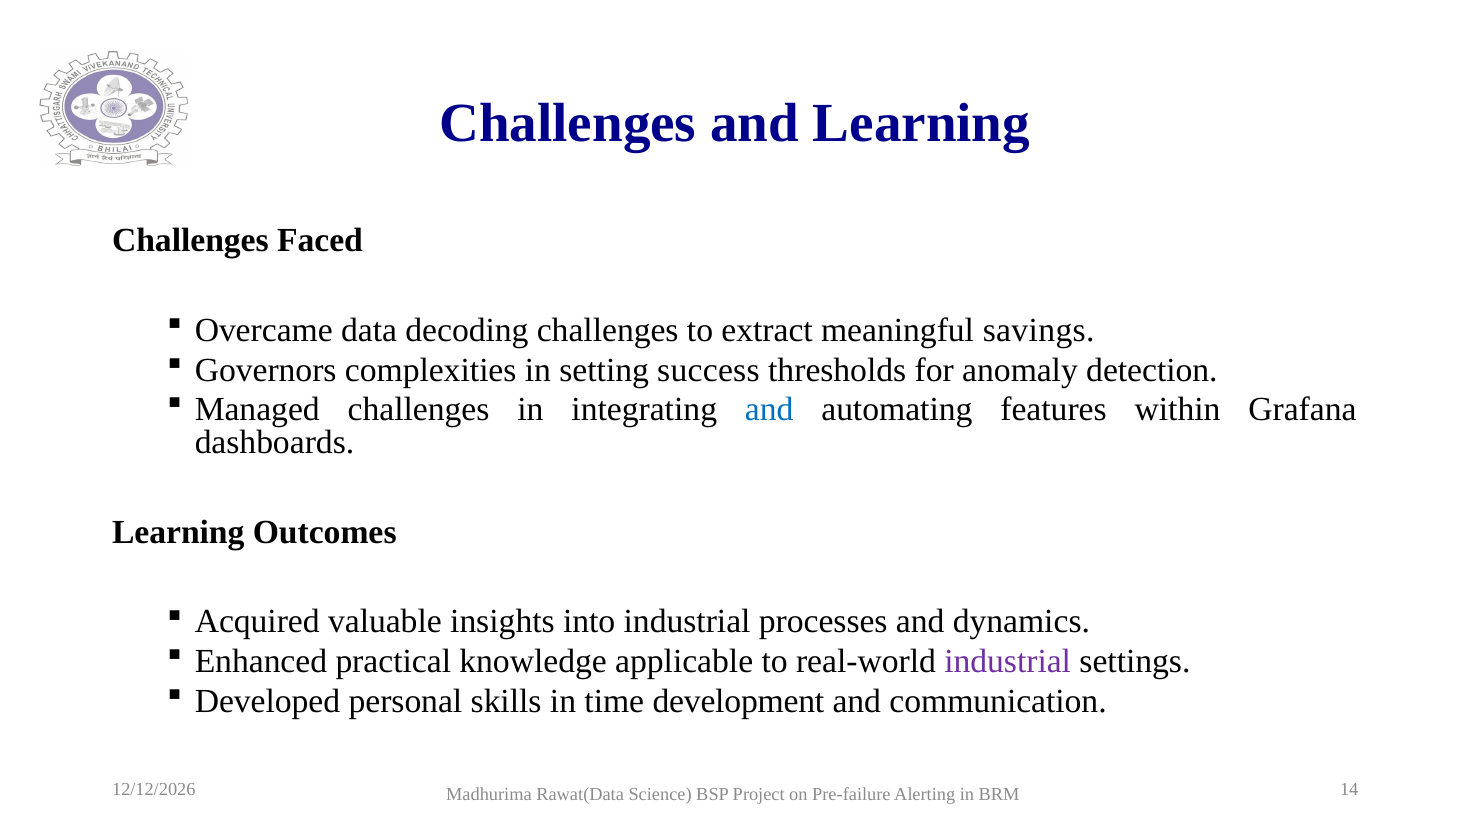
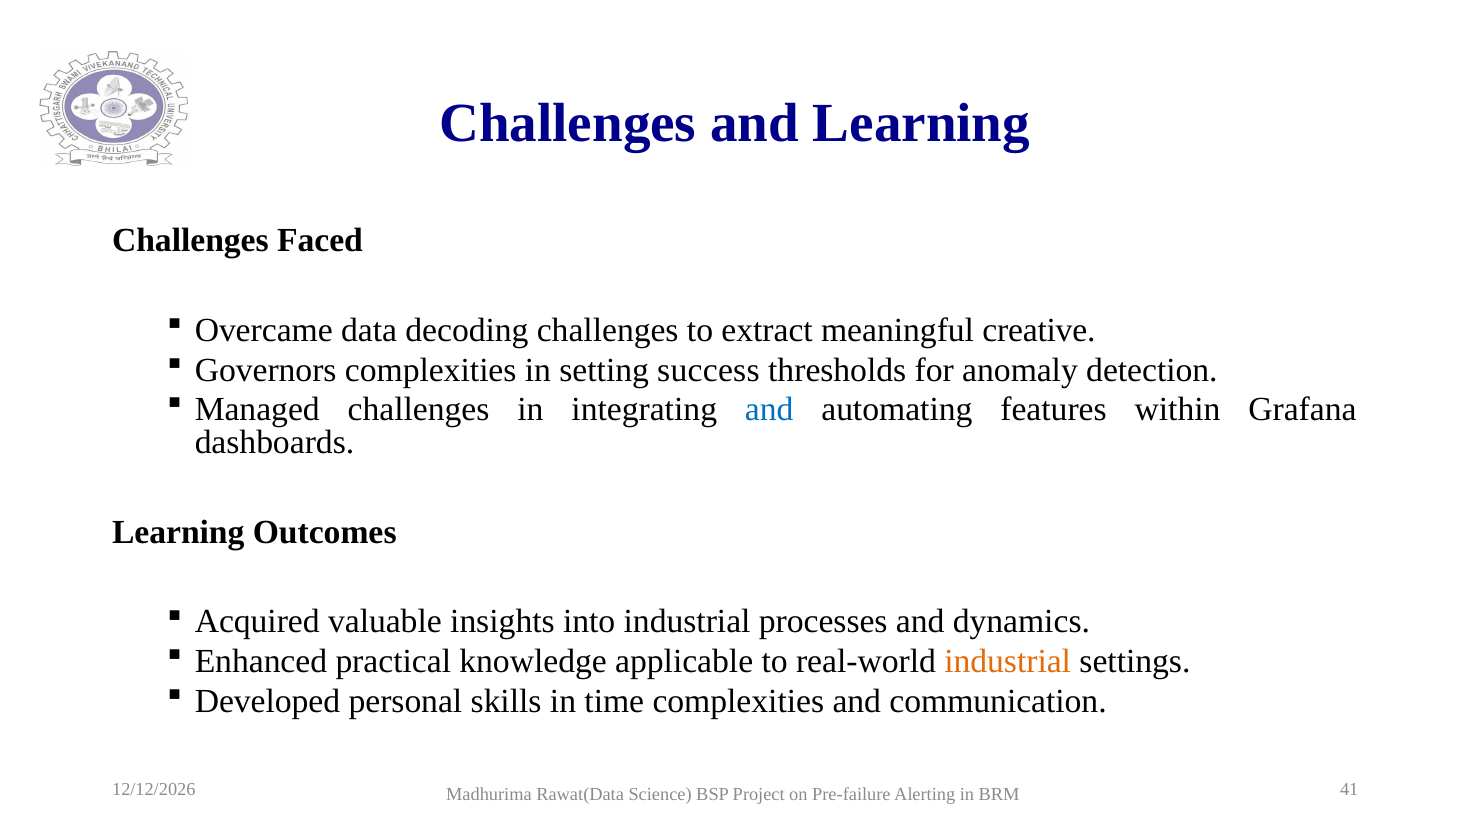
savings: savings -> creative (1039, 330)
industrial colour: purple -> orange (1008, 661)
time development: development -> complexities (738, 701)
14: 14 -> 41 (1349, 790)
